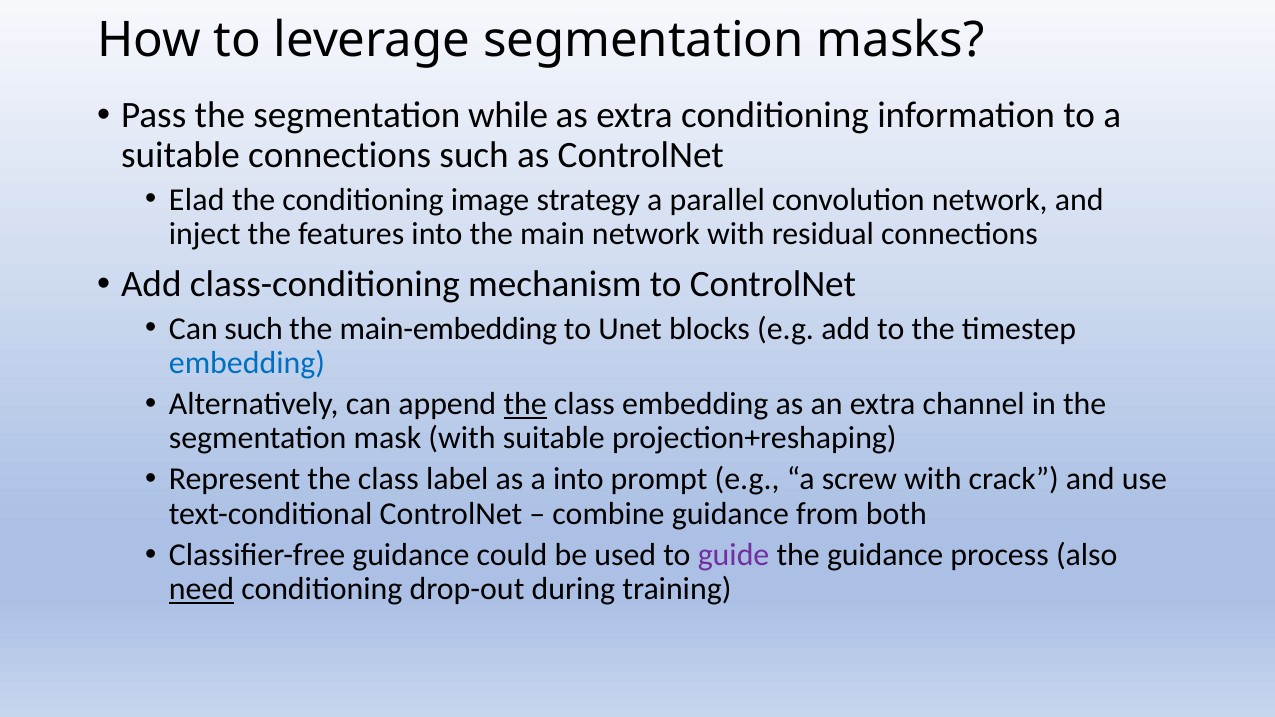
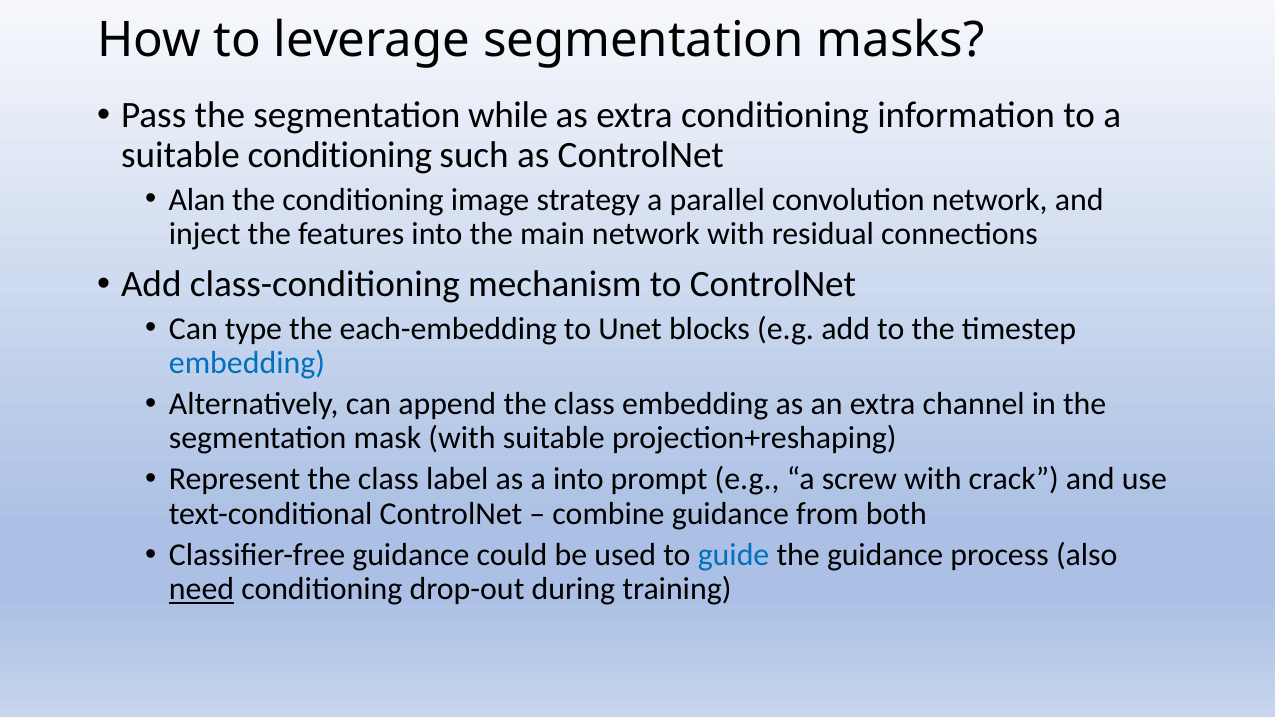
suitable connections: connections -> conditioning (340, 156)
Elad: Elad -> Alan (197, 200)
Can such: such -> type (254, 329)
main-embedding: main-embedding -> each-embedding (448, 329)
the underline: present -> none (525, 404)
guide colour: purple -> blue (734, 555)
